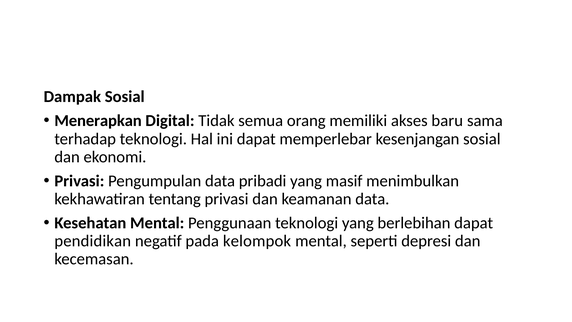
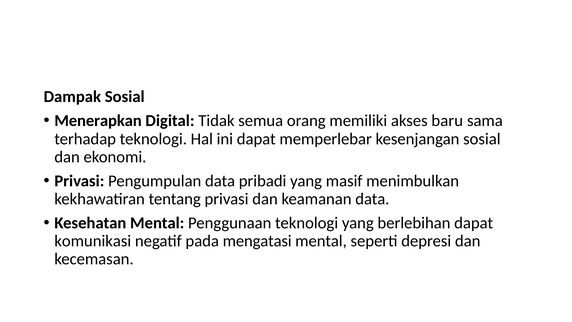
pendidikan: pendidikan -> komunikasi (93, 241)
kelompok: kelompok -> mengatasi (257, 241)
